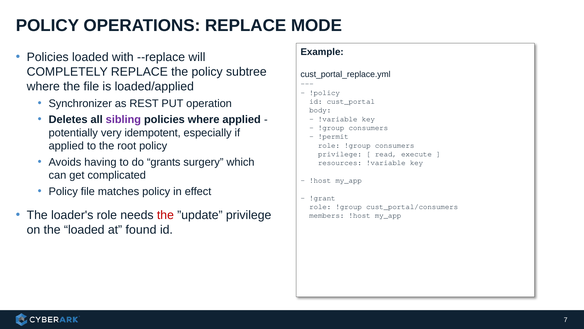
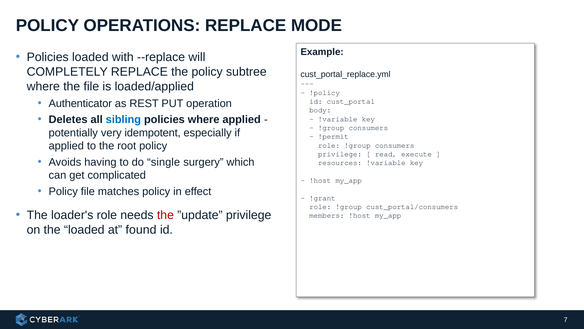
Synchronizer: Synchronizer -> Authenticator (80, 103)
sibling colour: purple -> blue (123, 119)
grants: grants -> single (164, 162)
